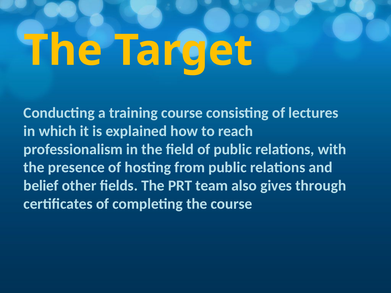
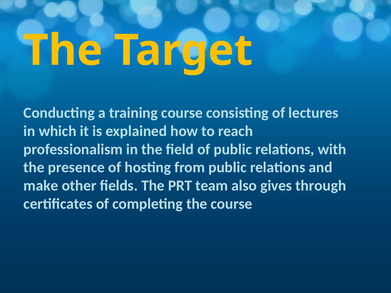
belief: belief -> make (41, 186)
